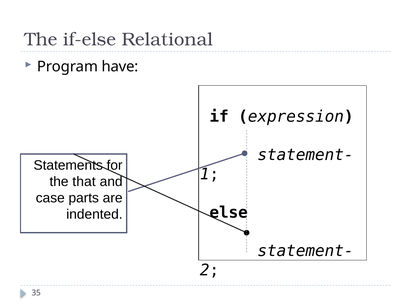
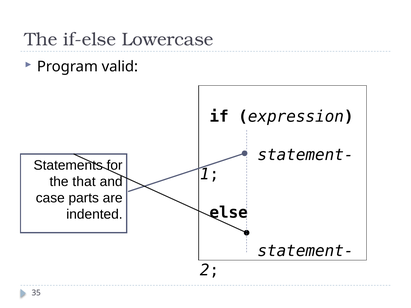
Relational: Relational -> Lowercase (168, 40)
have: have -> valid (120, 67)
